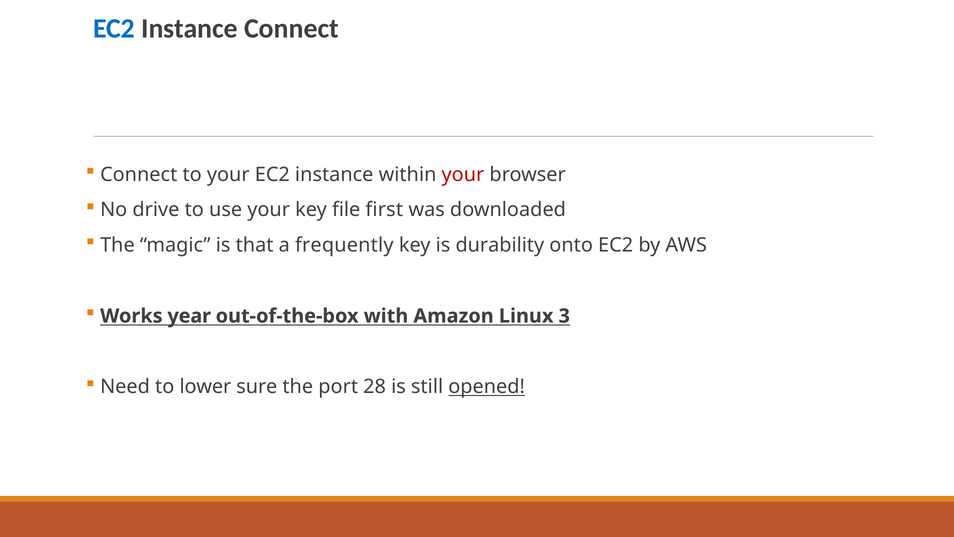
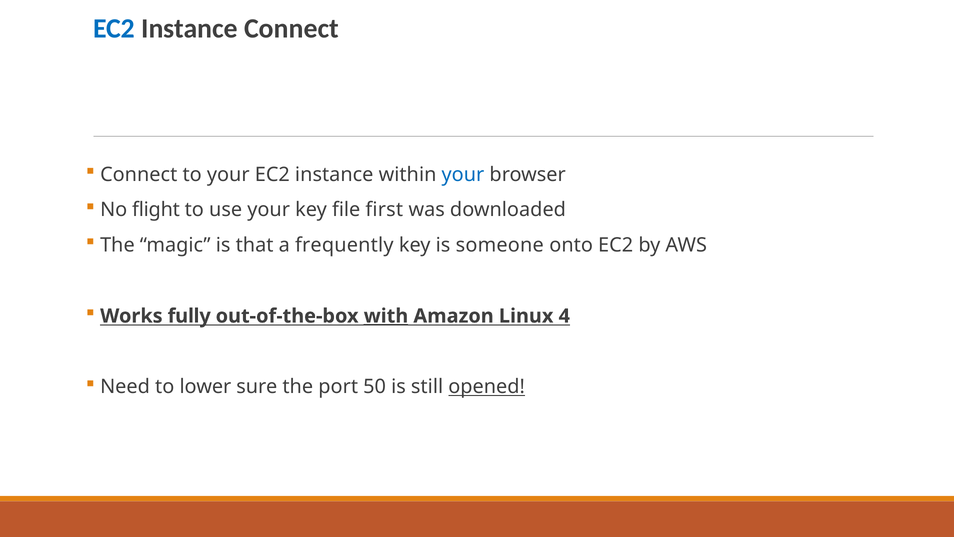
your colour: red -> blue (463, 174)
drive: drive -> flight (156, 210)
durability: durability -> someone (500, 245)
year: year -> fully (189, 316)
with underline: none -> present (386, 316)
3: 3 -> 4 (564, 316)
28: 28 -> 50 (375, 387)
